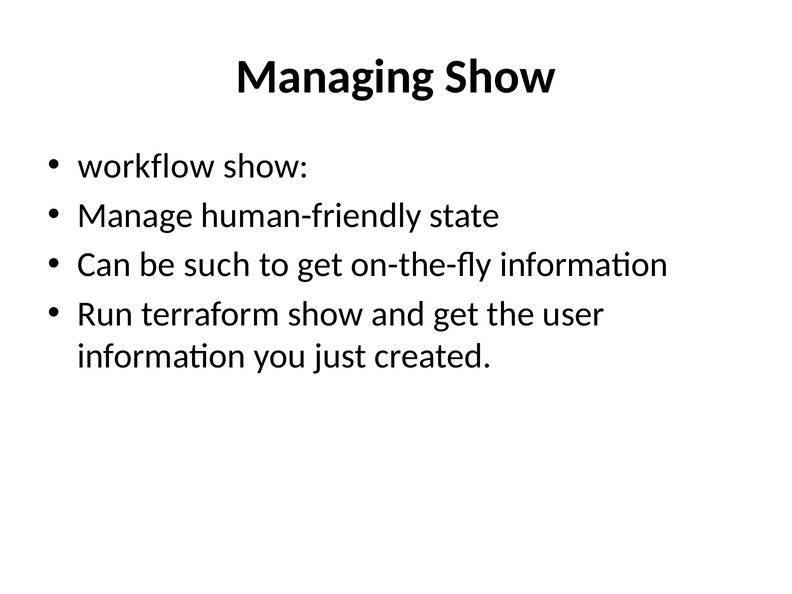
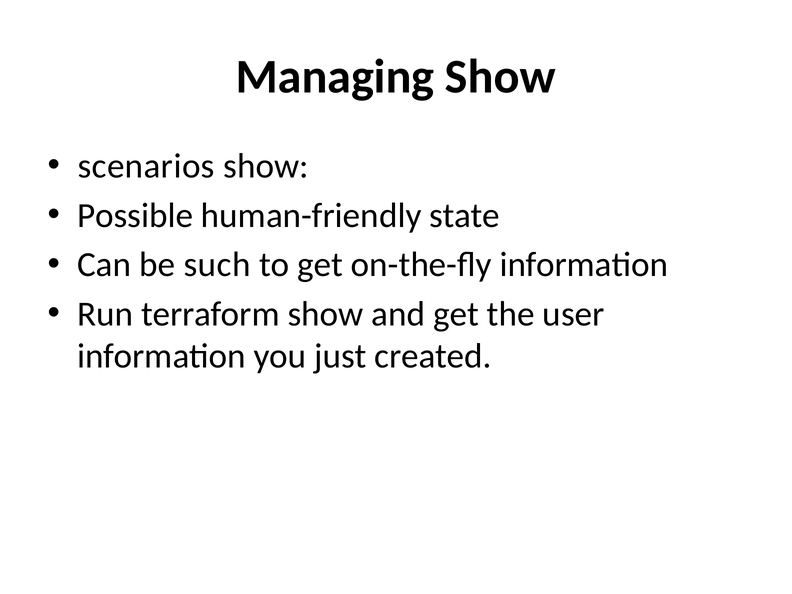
workflow: workflow -> scenarios (146, 166)
Manage: Manage -> Possible (135, 215)
